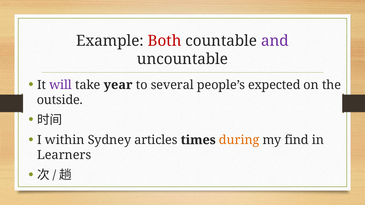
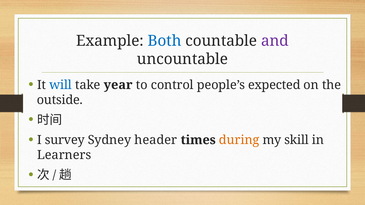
Both colour: red -> blue (165, 41)
will colour: purple -> blue (61, 85)
several: several -> control (172, 85)
within: within -> survey (65, 140)
articles: articles -> header (156, 140)
find: find -> skill (297, 140)
